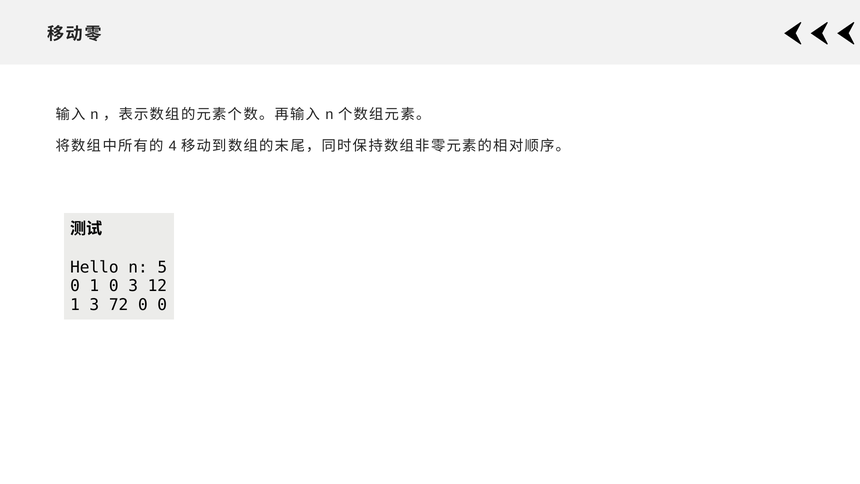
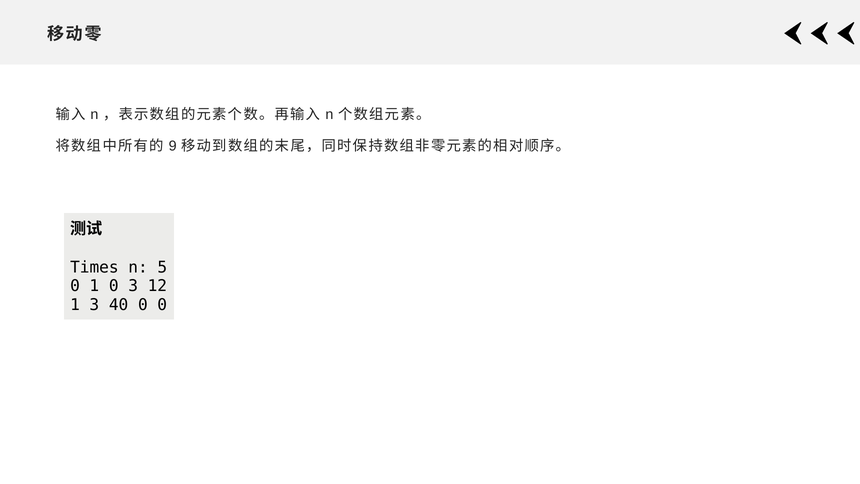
4: 4 -> 9 (173, 146)
Hello: Hello -> Times (94, 267)
72: 72 -> 40 (119, 305)
